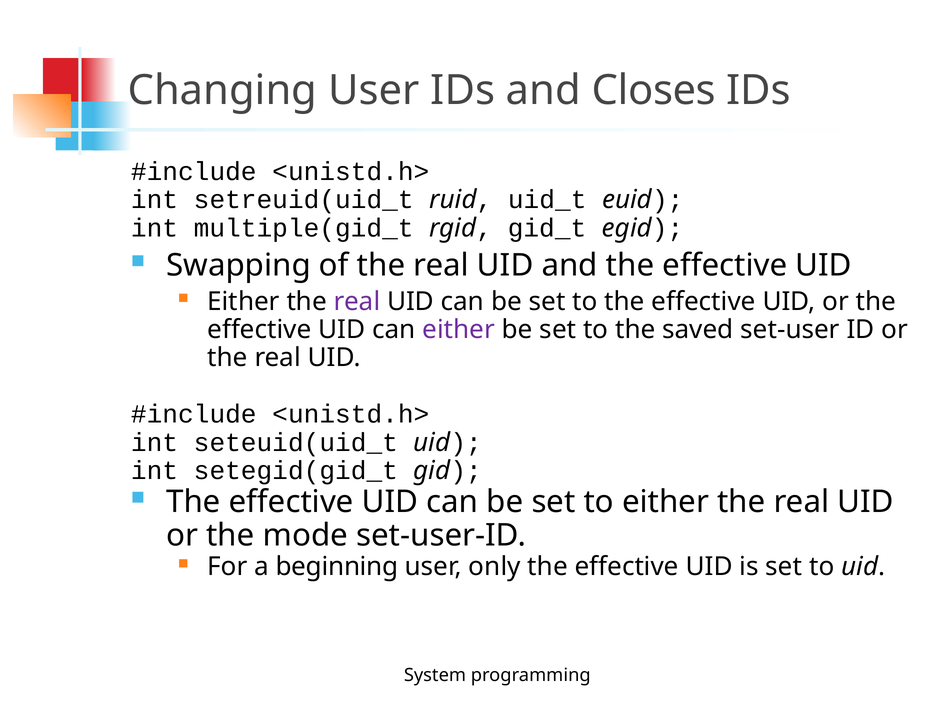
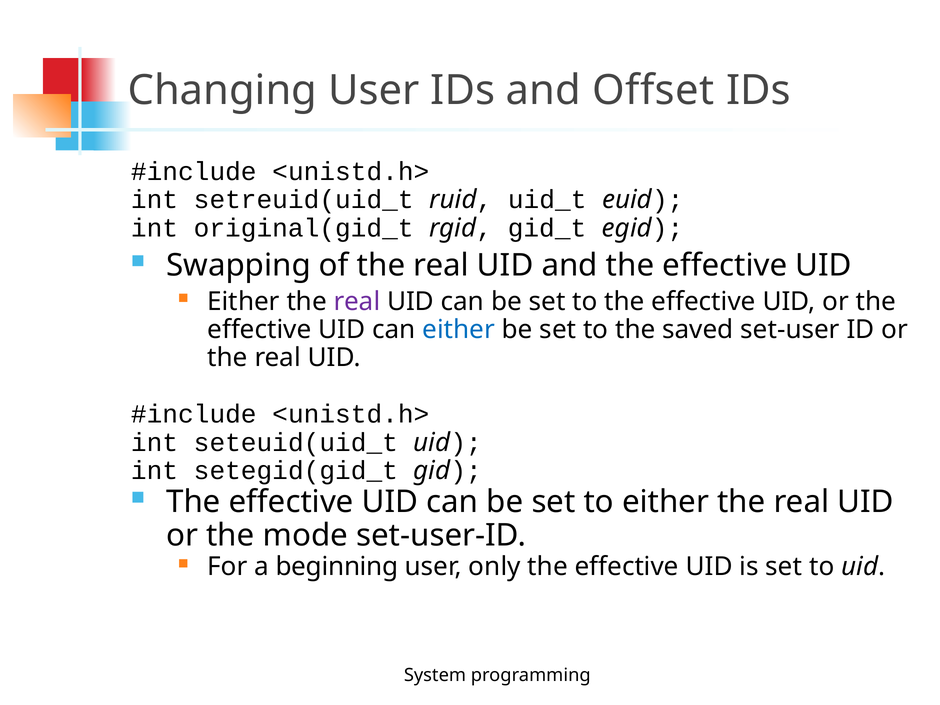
Closes: Closes -> Offset (653, 91)
multiple(gid_t: multiple(gid_t -> original(gid_t (304, 228)
either colour: purple -> blue (459, 330)
